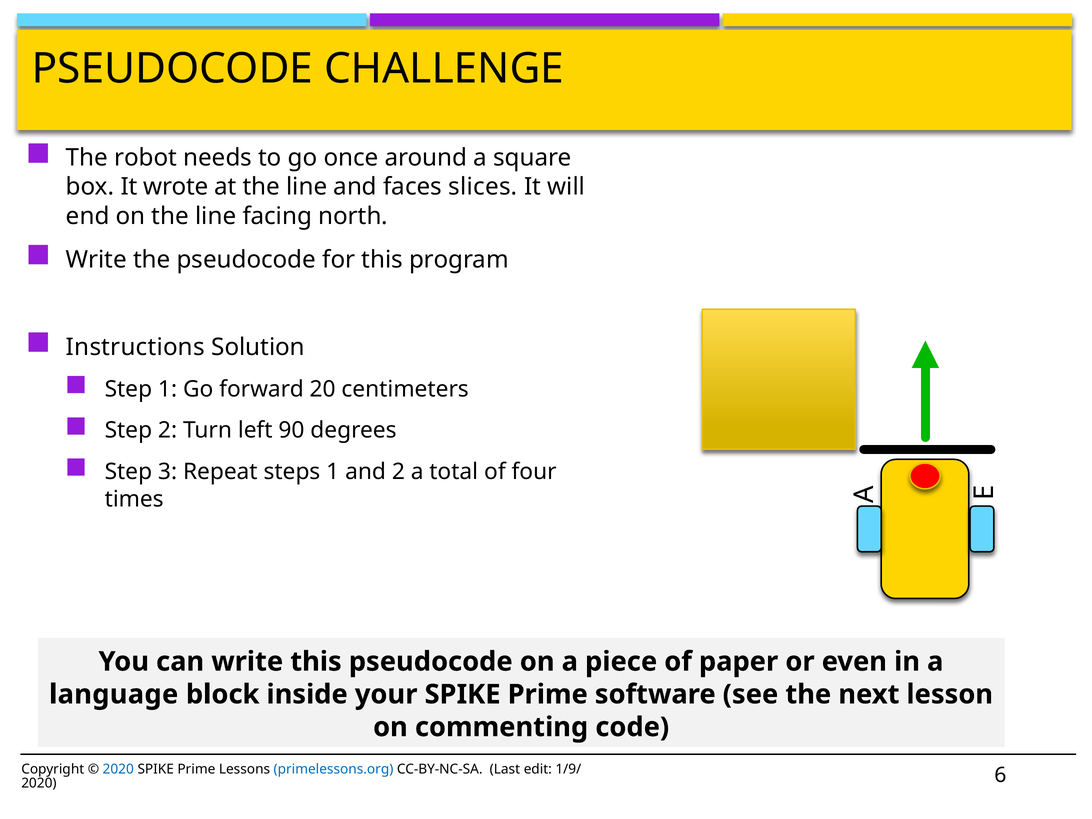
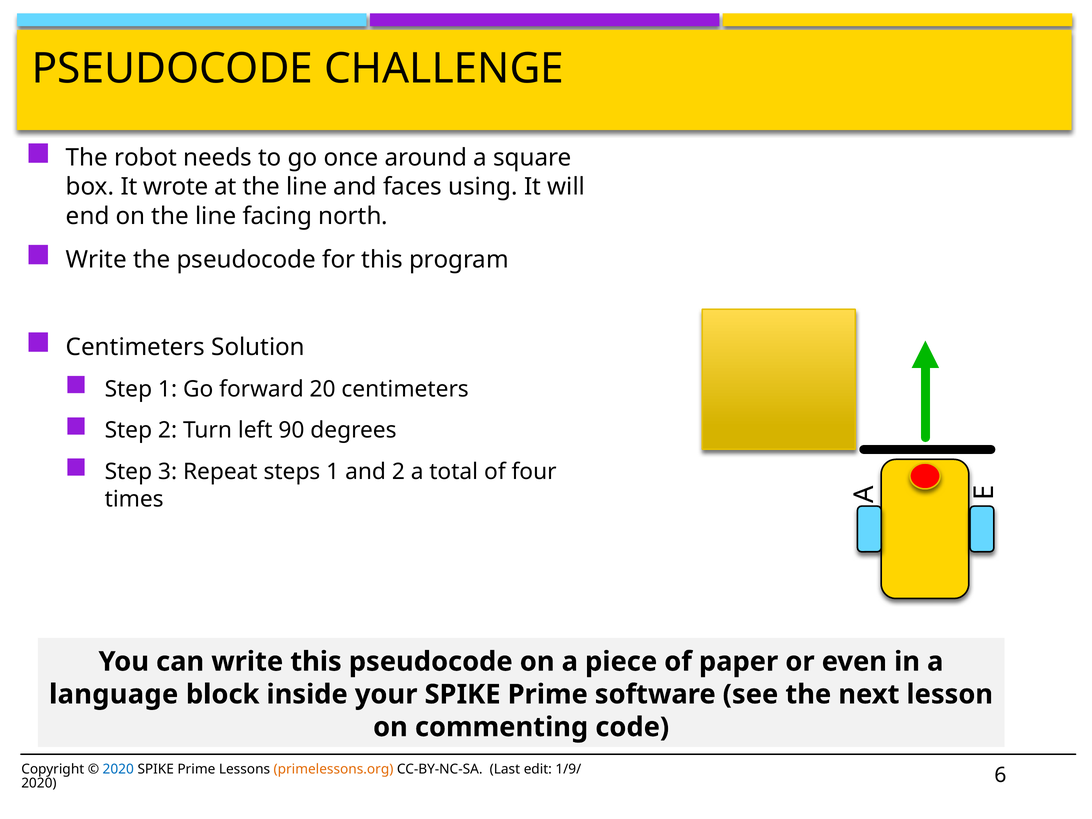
slices: slices -> using (483, 187)
Instructions: Instructions -> Centimeters (136, 347)
primelessons.org colour: blue -> orange (333, 769)
